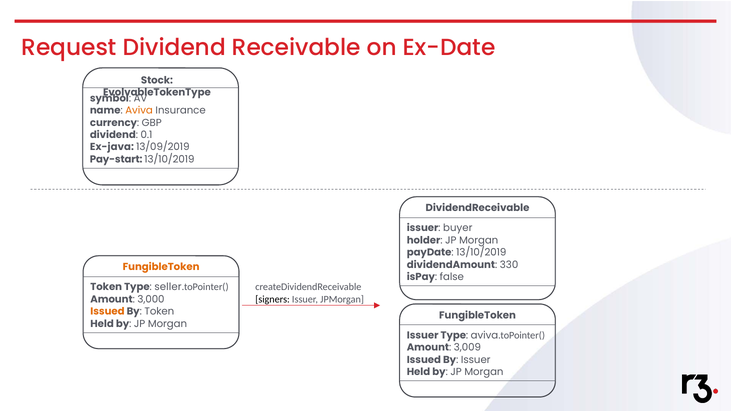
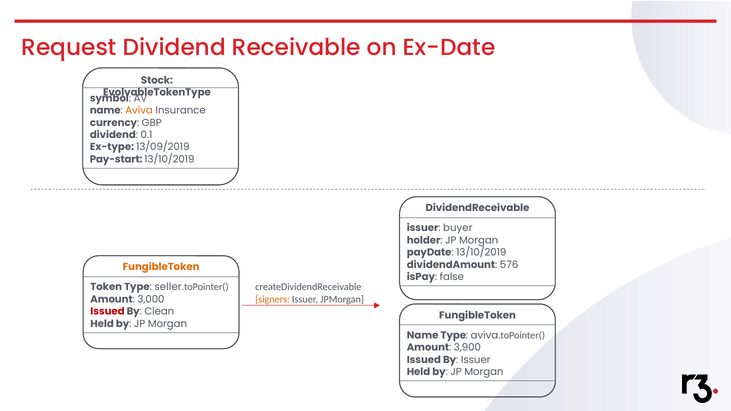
Ex-java: Ex-java -> Ex-type (112, 147)
330: 330 -> 576 (509, 265)
signers colour: black -> orange (273, 299)
Issued colour: orange -> red (107, 312)
By Token: Token -> Clean (159, 312)
Issuer: Issuer -> Name (423, 336)
3,009: 3,009 -> 3,900 (467, 348)
